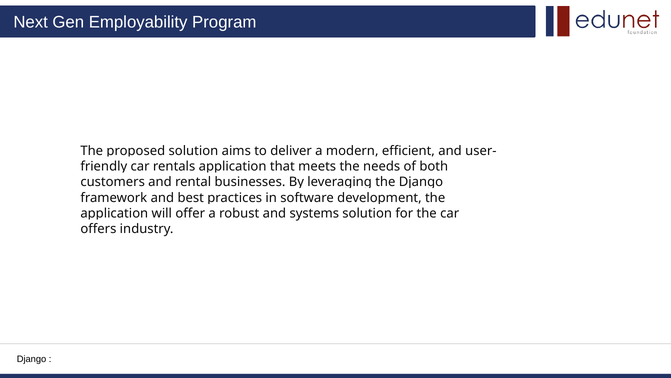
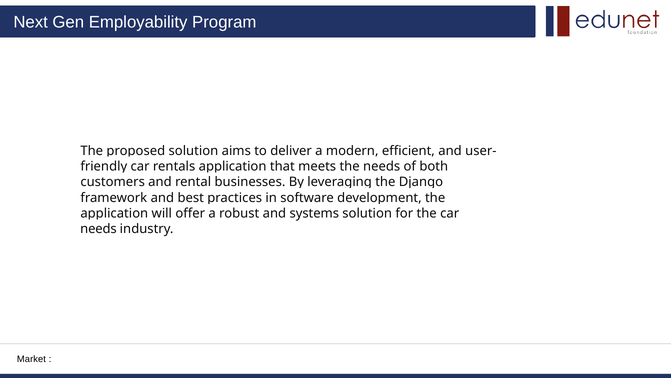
offers: offers -> needs (98, 229)
Django: Django -> Market (31, 359)
